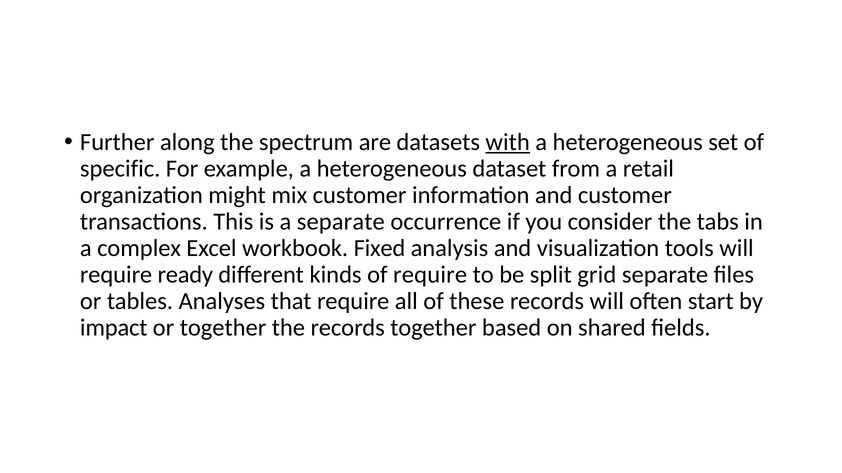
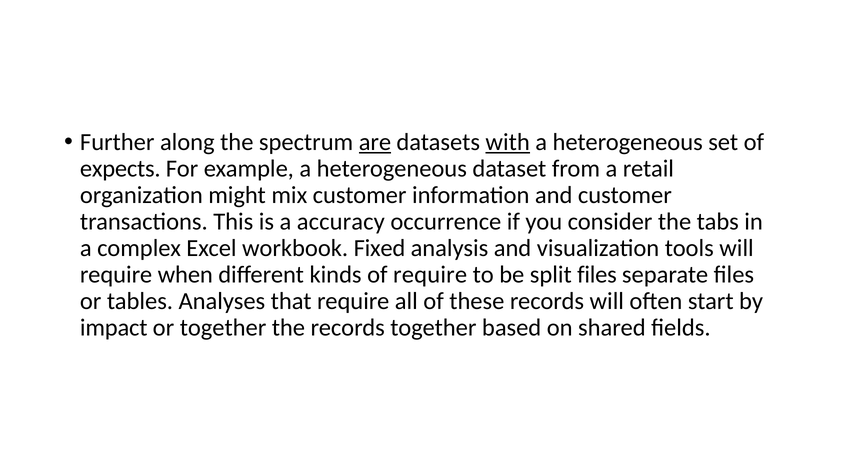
are underline: none -> present (375, 142)
specific: specific -> expects (120, 169)
a separate: separate -> accuracy (341, 222)
ready: ready -> when (185, 275)
split grid: grid -> files (597, 275)
